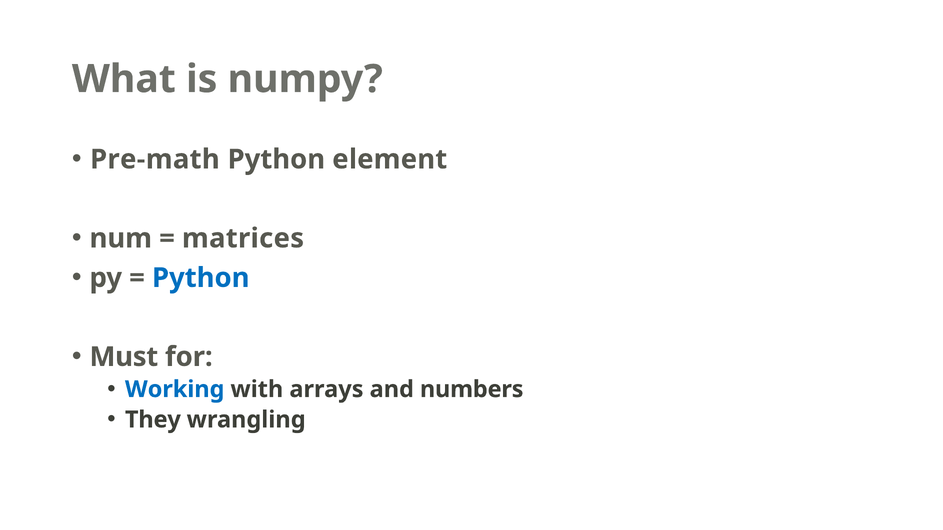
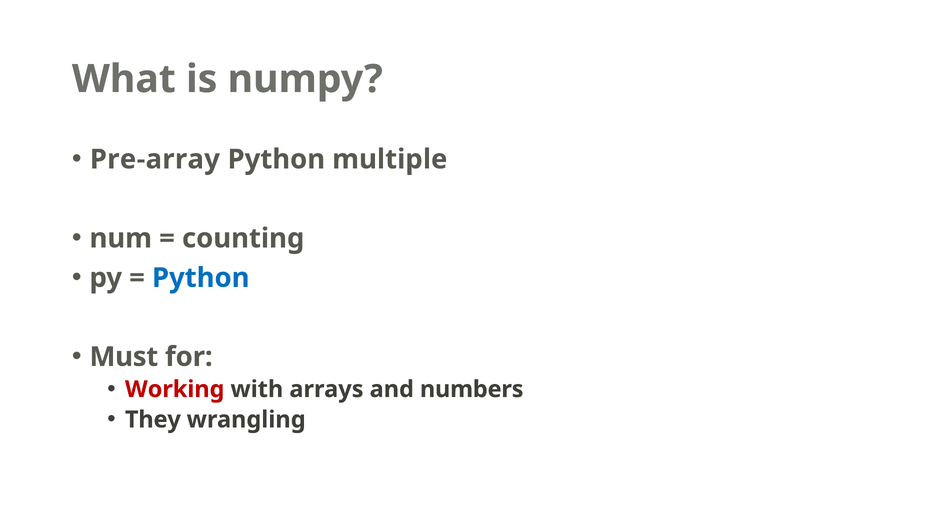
Pre-math: Pre-math -> Pre-array (155, 159)
element: element -> multiple (390, 159)
matrices: matrices -> counting (243, 239)
Working colour: blue -> red (175, 390)
